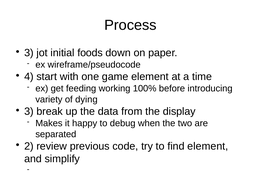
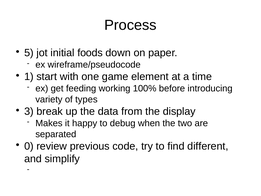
3: 3 -> 5 (29, 53)
4: 4 -> 1 (29, 77)
dying: dying -> types (86, 99)
2: 2 -> 0 (29, 146)
find element: element -> different (208, 146)
